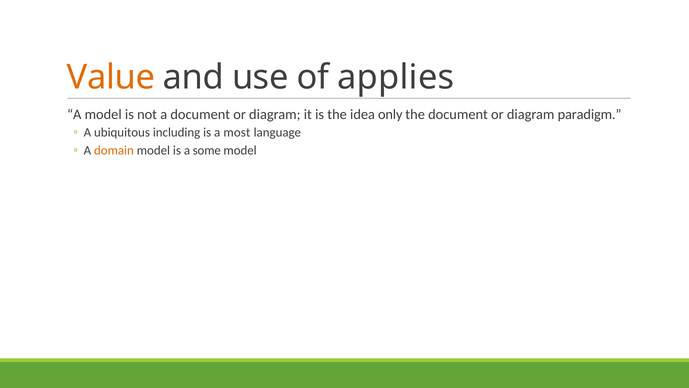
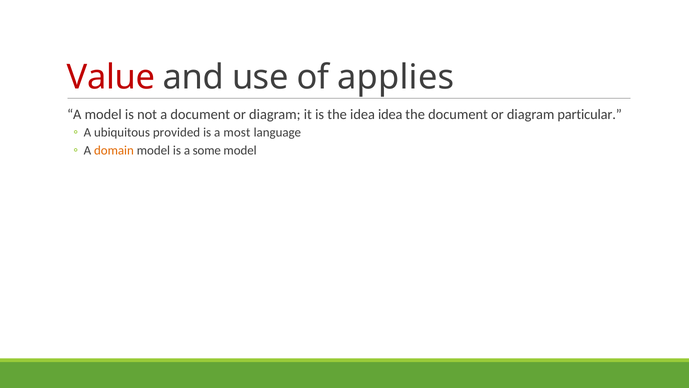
Value colour: orange -> red (111, 77)
idea only: only -> idea (390, 115)
paradigm: paradigm -> particular (590, 115)
including: including -> provided (177, 132)
